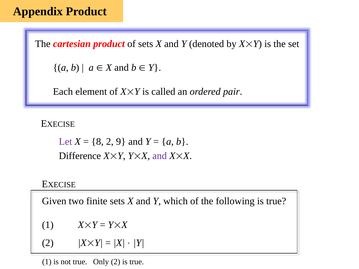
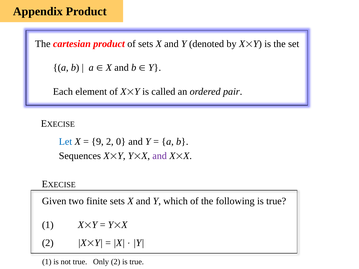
Let colour: purple -> blue (65, 142)
8: 8 -> 9 (97, 142)
9: 9 -> 0 (121, 142)
Difference: Difference -> Sequences (80, 156)
